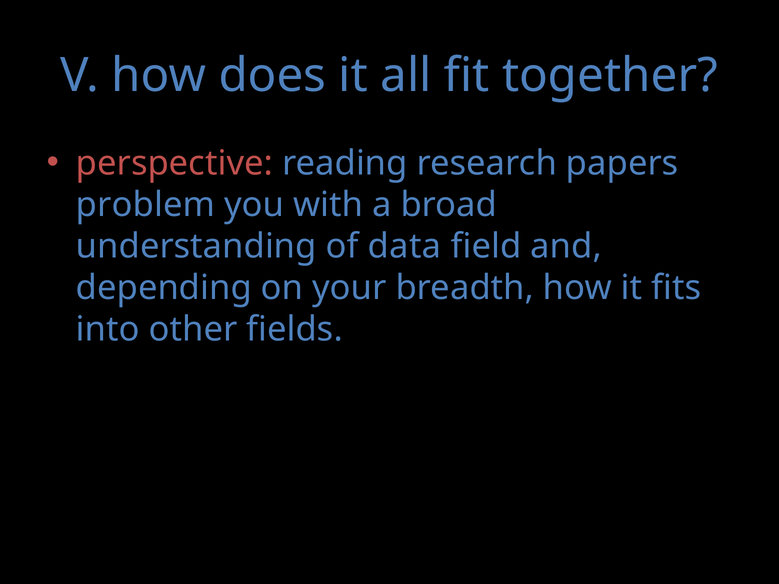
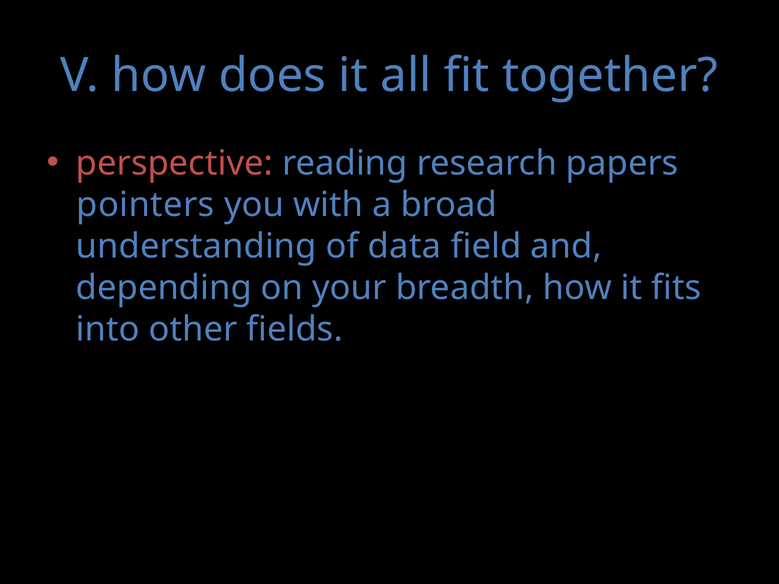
problem: problem -> pointers (145, 205)
